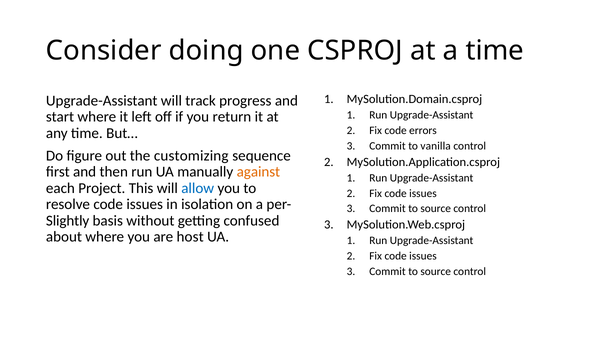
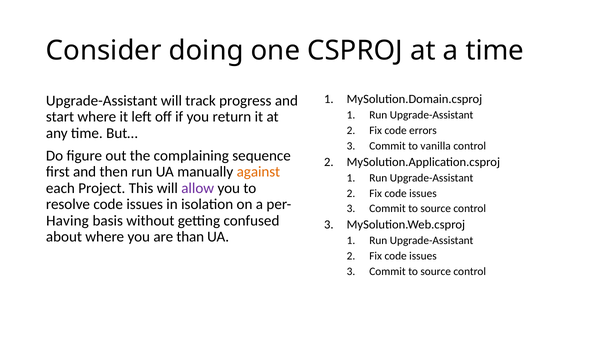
customizing: customizing -> complaining (191, 156)
allow colour: blue -> purple (198, 188)
Slightly: Slightly -> Having (68, 221)
host: host -> than (190, 237)
